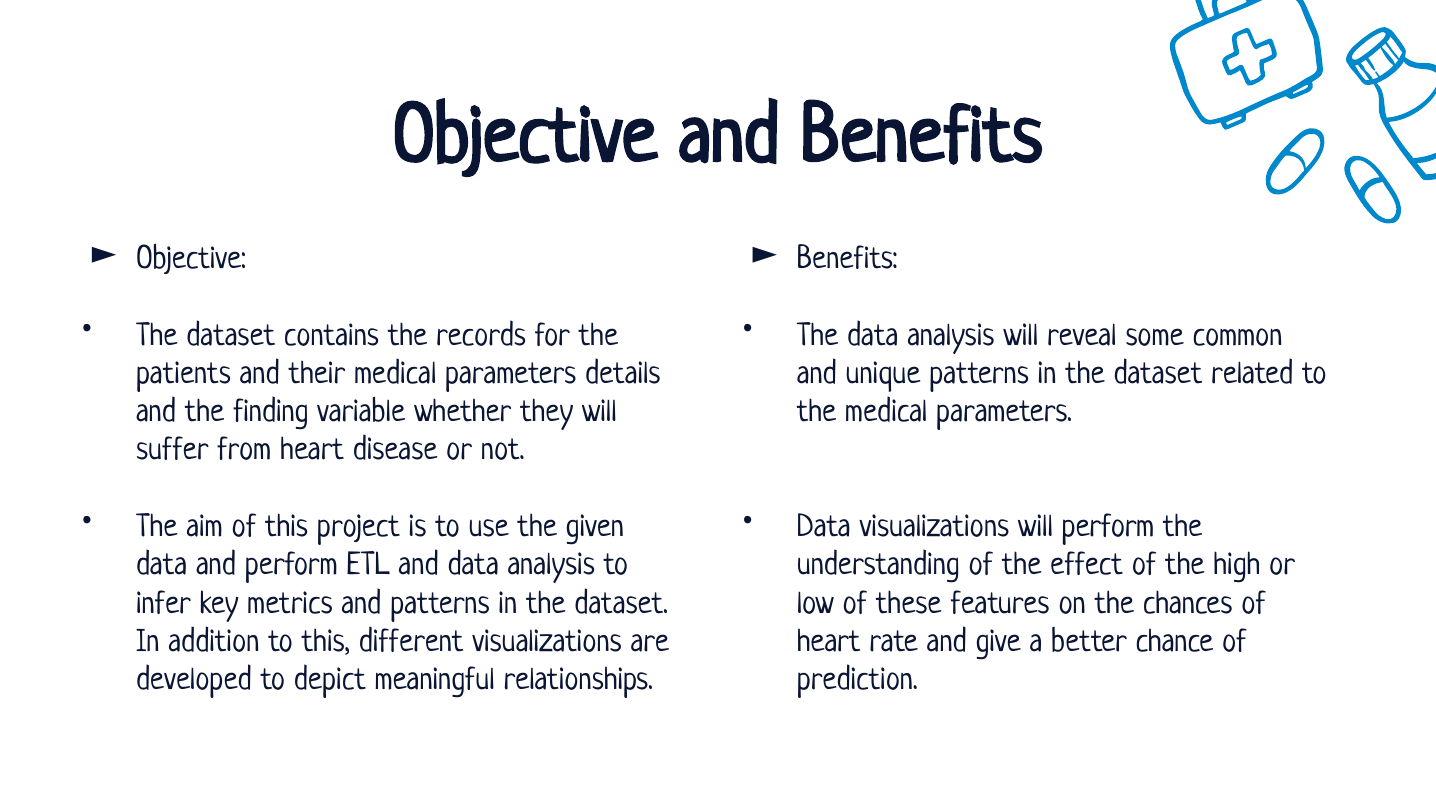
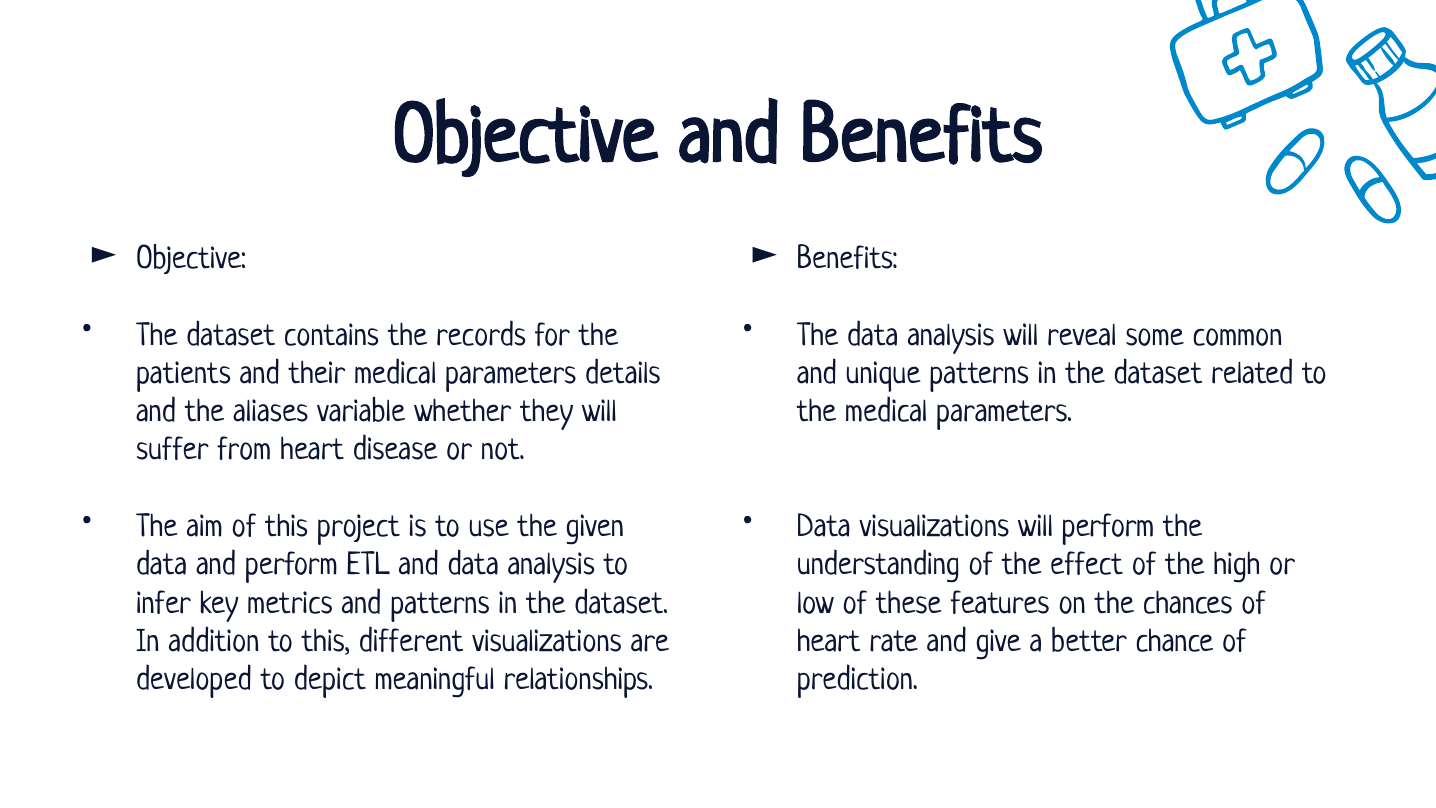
finding: finding -> aliases (271, 411)
